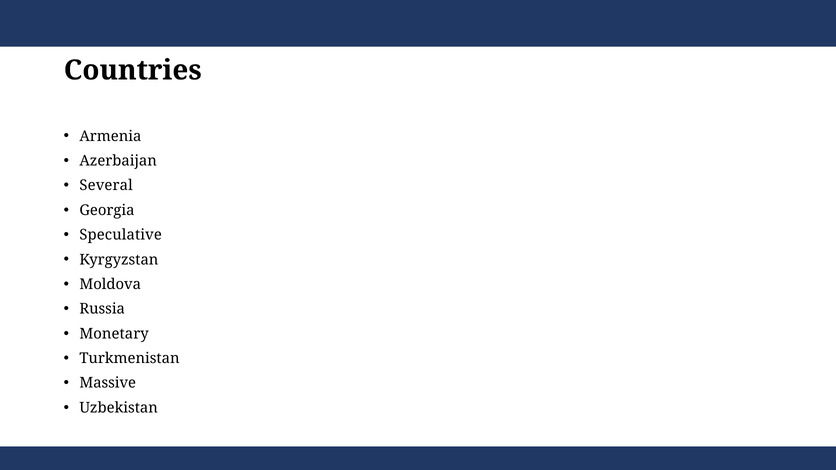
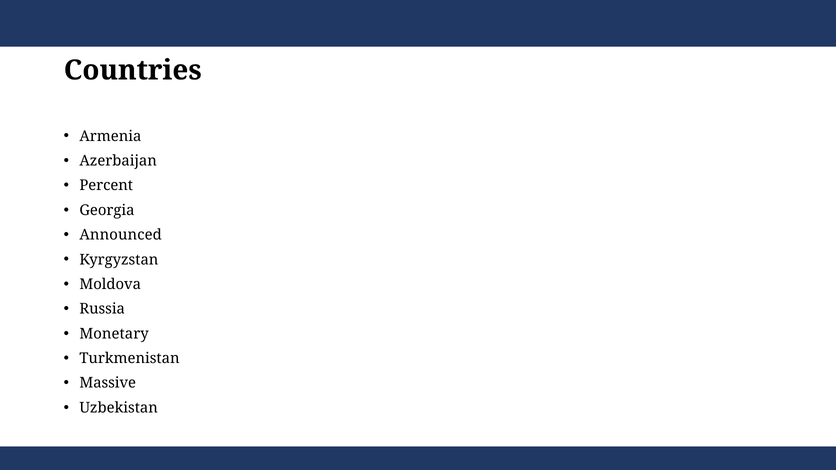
Several: Several -> Percent (106, 186)
Speculative: Speculative -> Announced (121, 235)
